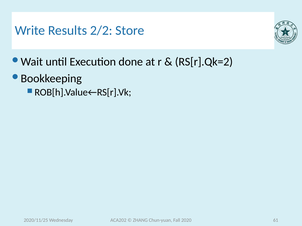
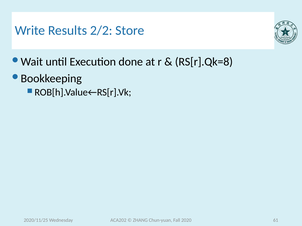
RS[r].Qk=2: RS[r].Qk=2 -> RS[r].Qk=8 (204, 62)
